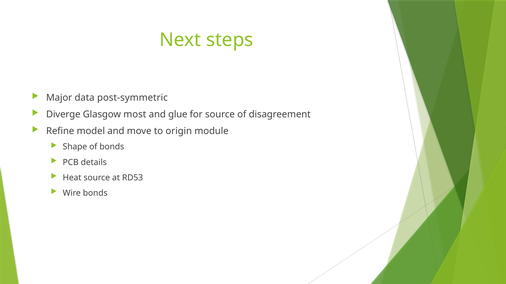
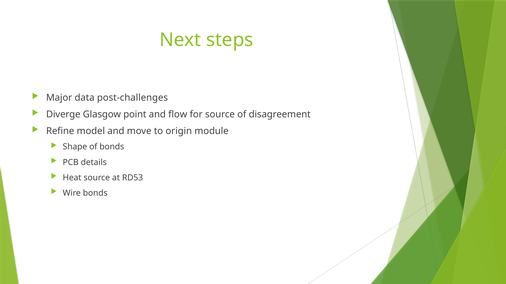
post-symmetric: post-symmetric -> post-challenges (132, 98)
most: most -> point (135, 115)
glue: glue -> flow (178, 115)
